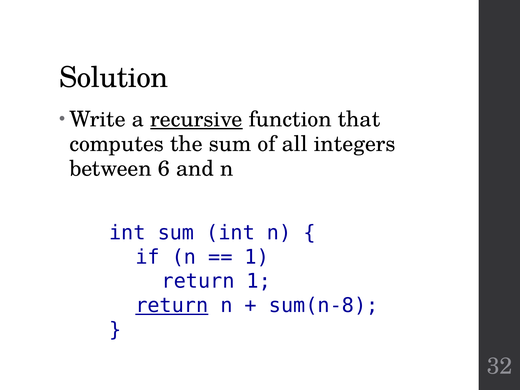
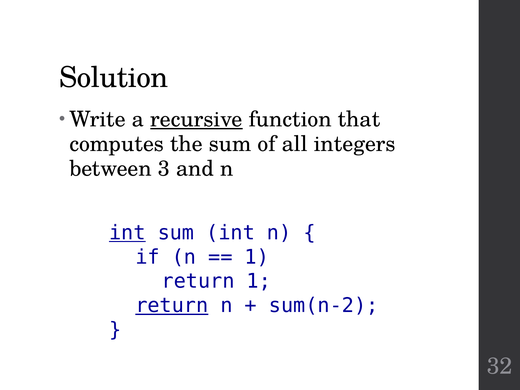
6: 6 -> 3 (164, 169)
int underline: none -> present (127, 233)
sum(n-8: sum(n-8 -> sum(n-2 (324, 306)
